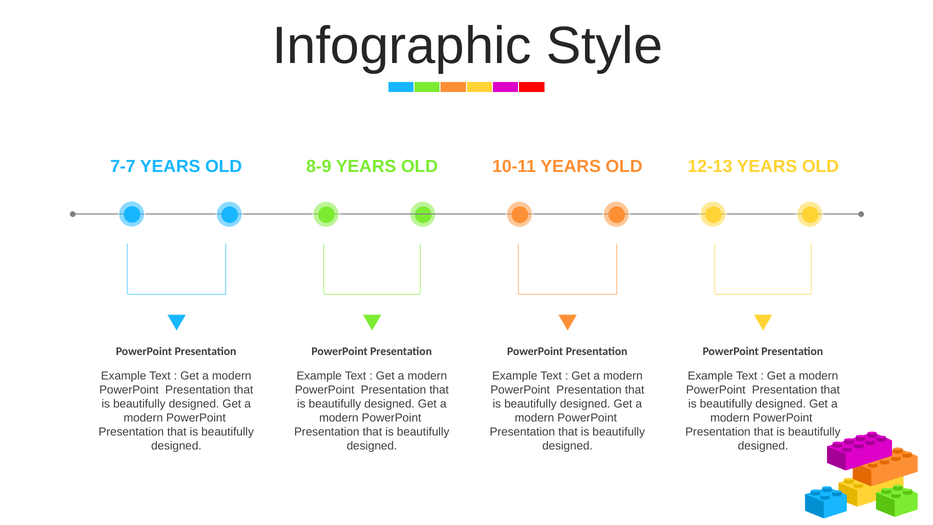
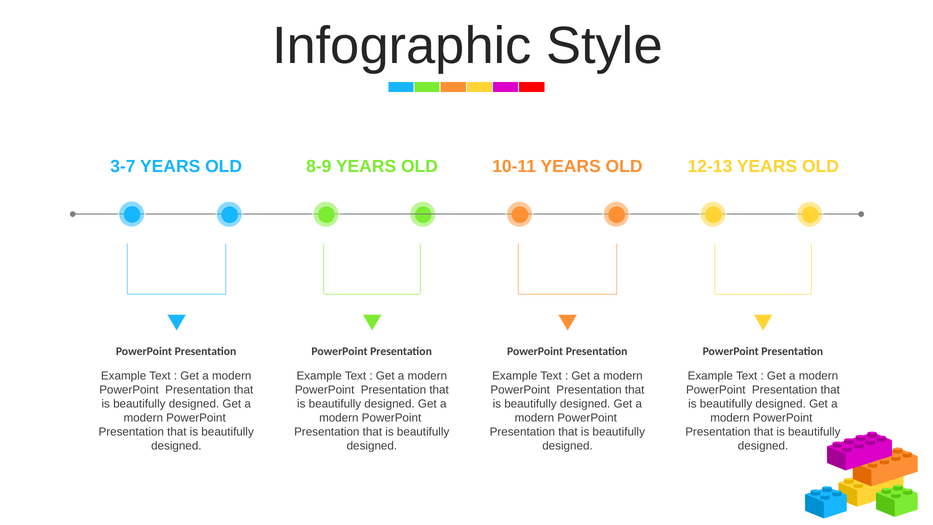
7-7: 7-7 -> 3-7 (123, 166)
